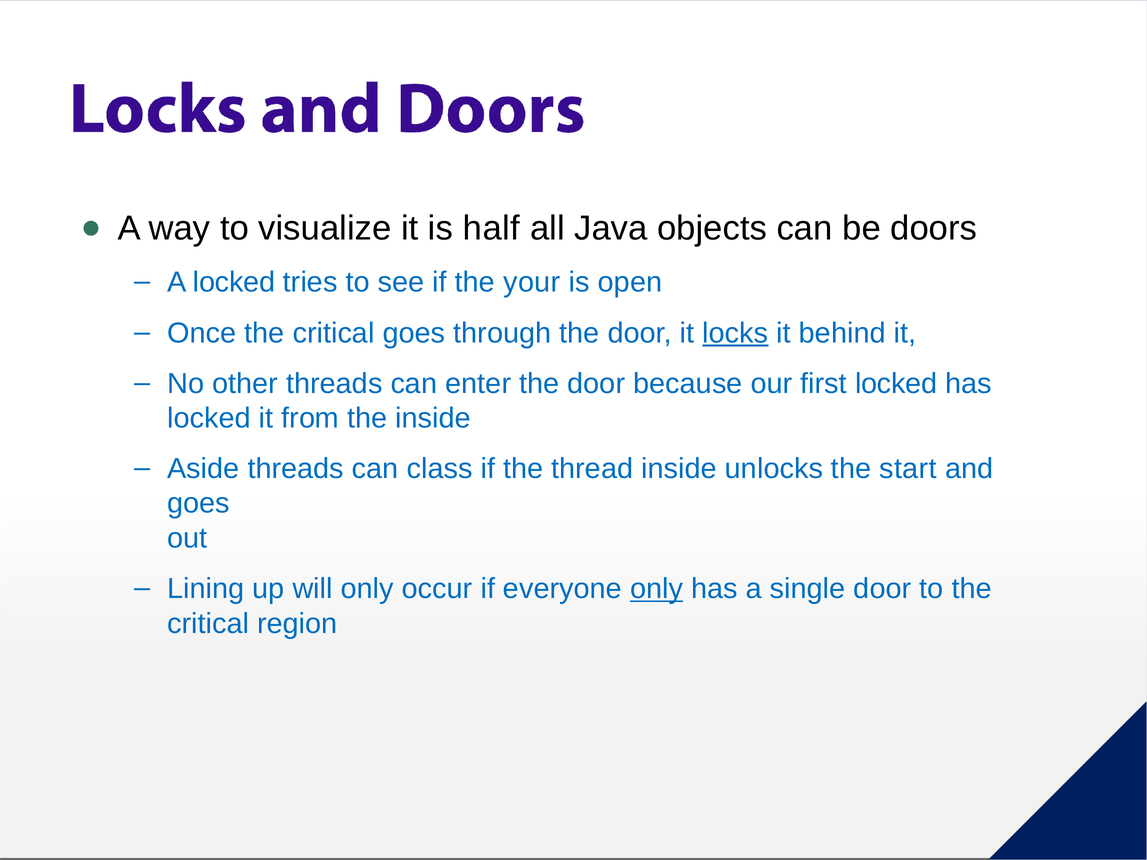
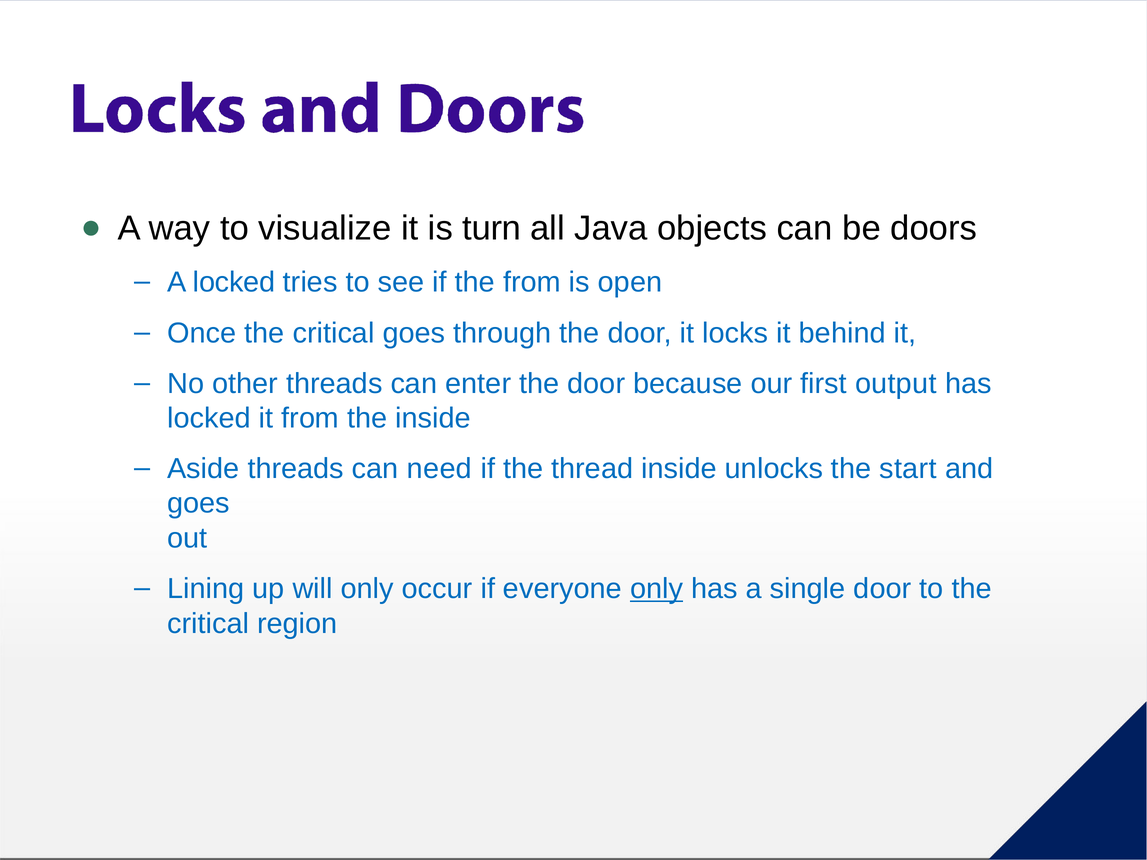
half: half -> turn (492, 229)
the your: your -> from (532, 283)
locks underline: present -> none (735, 333)
first locked: locked -> output (896, 384)
class: class -> need (439, 469)
